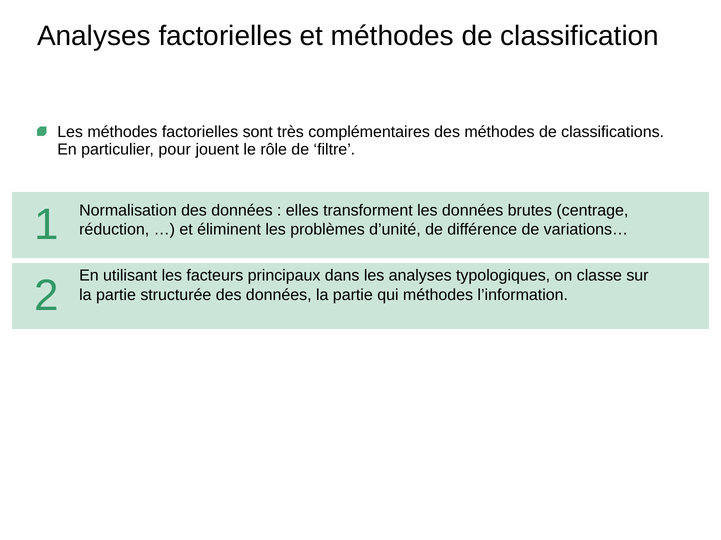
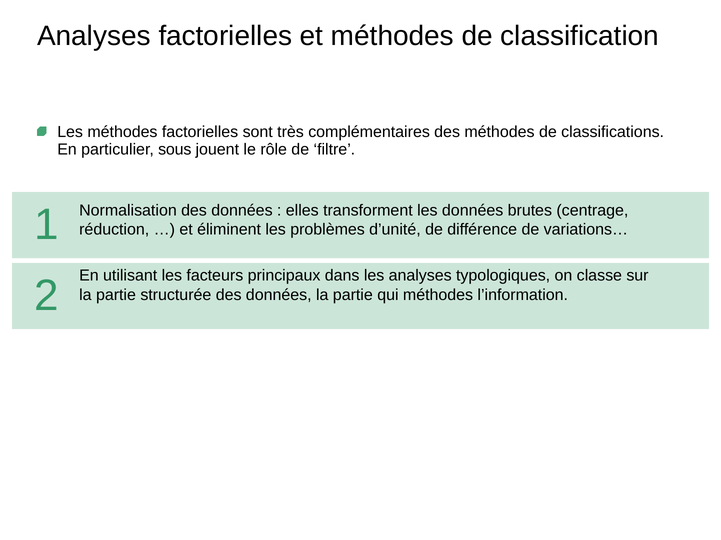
pour: pour -> sous (175, 150)
